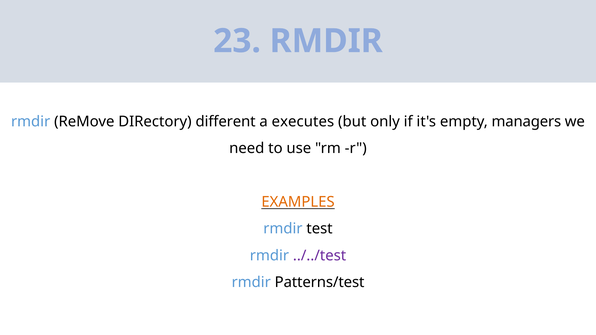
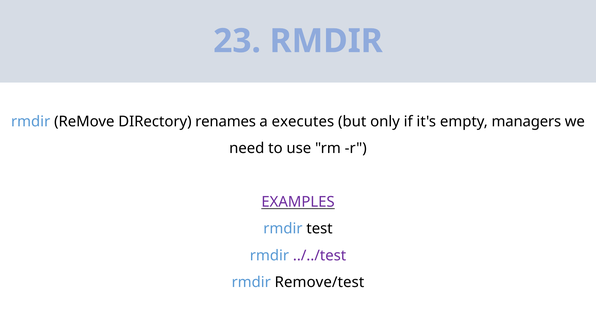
different: different -> renames (226, 122)
EXAMPLES colour: orange -> purple (298, 202)
Patterns/test: Patterns/test -> Remove/test (319, 283)
